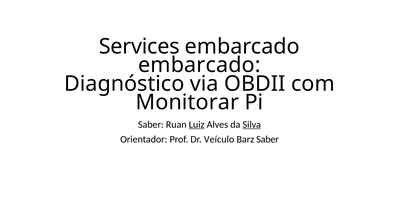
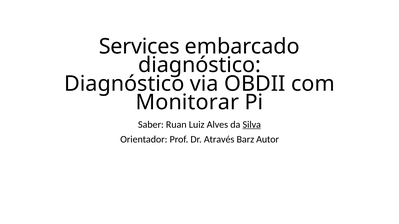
embarcado: embarcado -> diagnóstico (200, 65)
Luiz underline: present -> none (197, 125)
Veículo: Veículo -> Através (219, 140)
Barz Saber: Saber -> Autor (268, 140)
